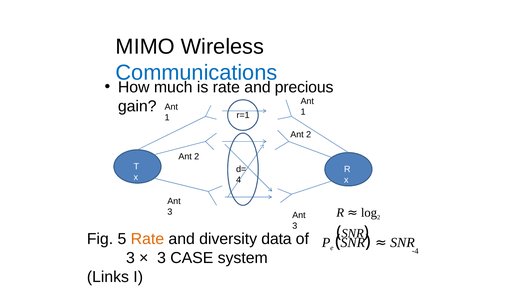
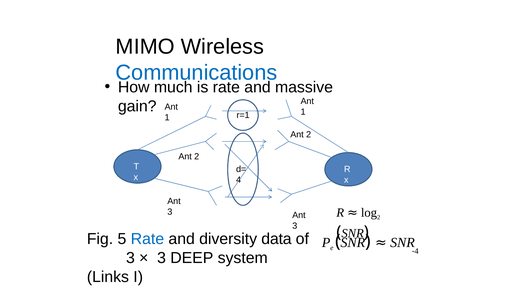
precious: precious -> massive (304, 87)
Rate colour: orange -> blue (147, 239)
CASE: CASE -> DEEP (192, 258)
